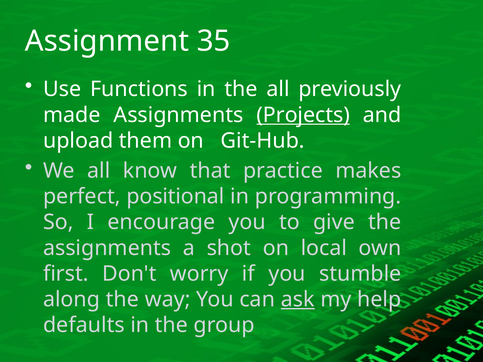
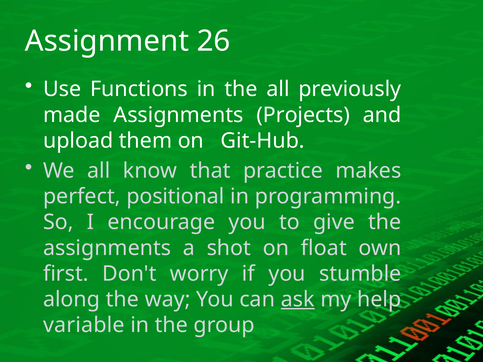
35: 35 -> 26 (214, 41)
Projects underline: present -> none (303, 115)
local: local -> float (324, 248)
defaults: defaults -> variable (84, 325)
